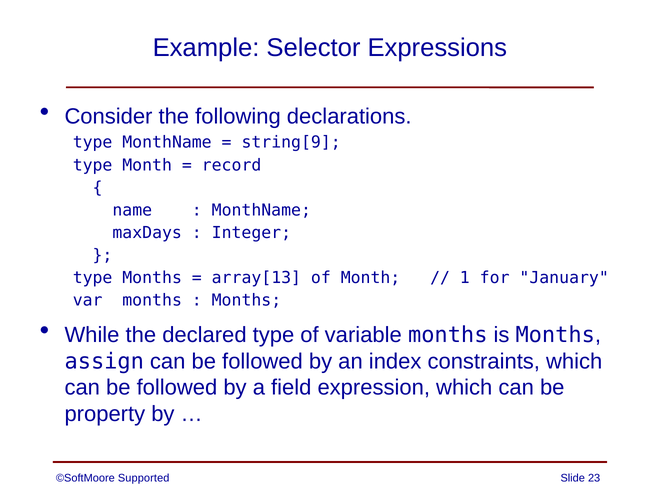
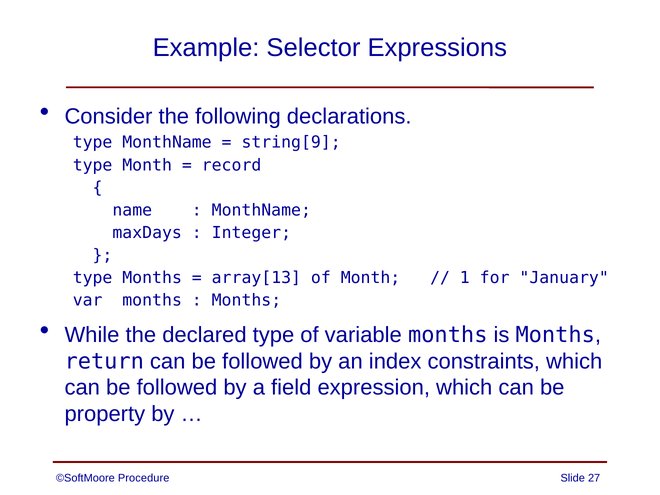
assign: assign -> return (104, 361)
Supported: Supported -> Procedure (144, 478)
23: 23 -> 27 (594, 478)
